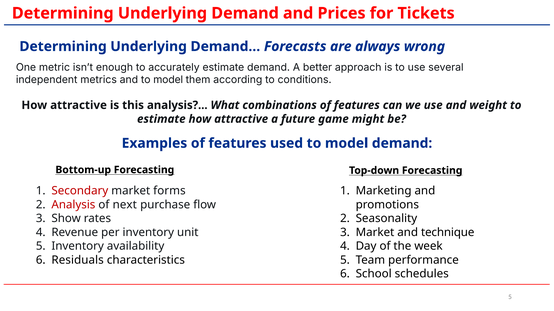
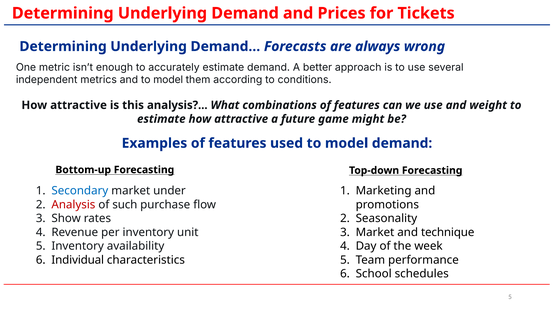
Secondary colour: red -> blue (80, 191)
forms: forms -> under (169, 191)
next: next -> such (125, 205)
Residuals: Residuals -> Individual (78, 260)
